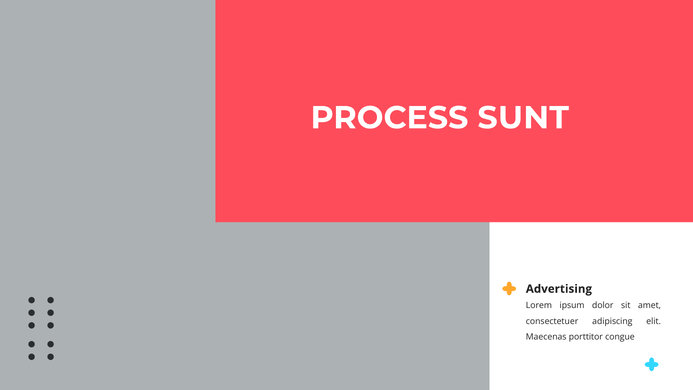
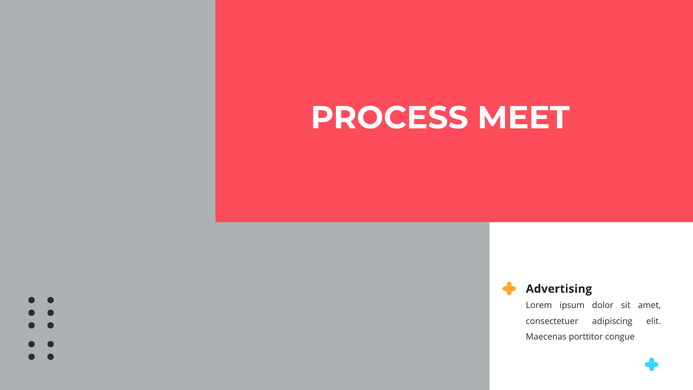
SUNT: SUNT -> MEET (523, 118)
